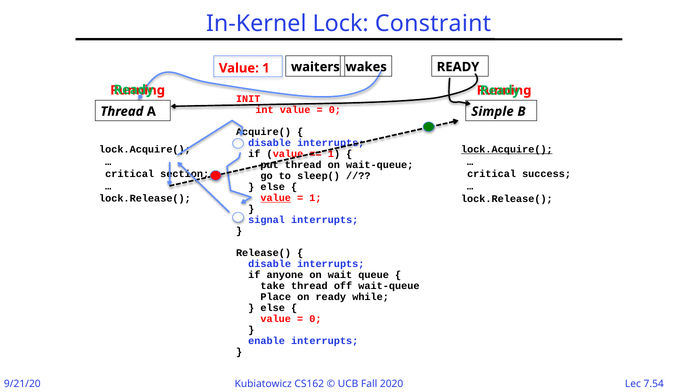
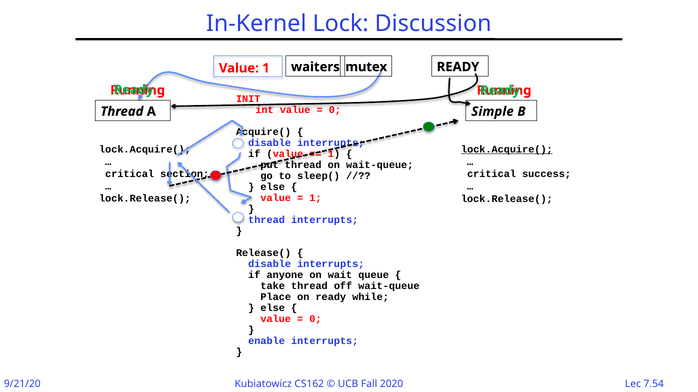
Constraint: Constraint -> Discussion (433, 24)
wakes: wakes -> mutex (366, 67)
value underline: present -> none (276, 198)
signal: signal -> thread (267, 220)
